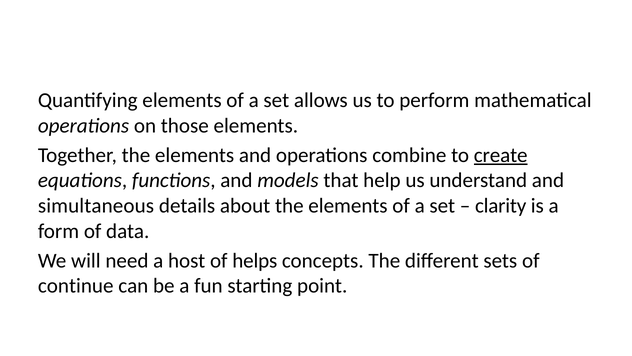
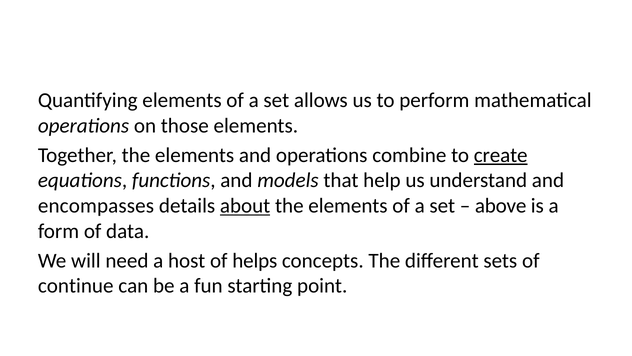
simultaneous: simultaneous -> encompasses (96, 206)
about underline: none -> present (245, 206)
clarity: clarity -> above (501, 206)
